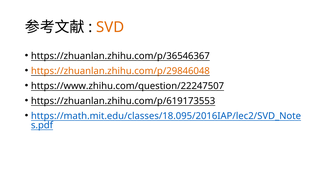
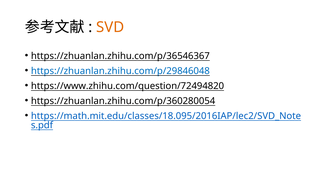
https://zhuanlan.zhihu.com/p/29846048 colour: orange -> blue (120, 71)
https://www.zhihu.com/question/22247507: https://www.zhihu.com/question/22247507 -> https://www.zhihu.com/question/72494820 (128, 86)
https://zhuanlan.zhihu.com/p/619173553: https://zhuanlan.zhihu.com/p/619173553 -> https://zhuanlan.zhihu.com/p/360280054 (123, 101)
